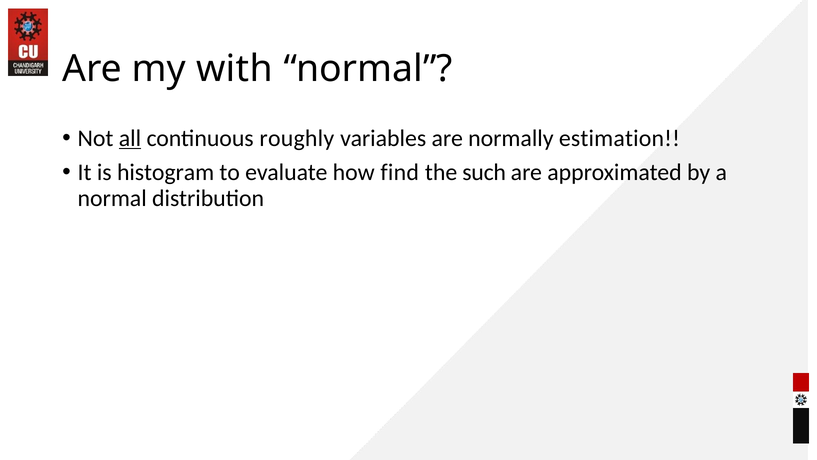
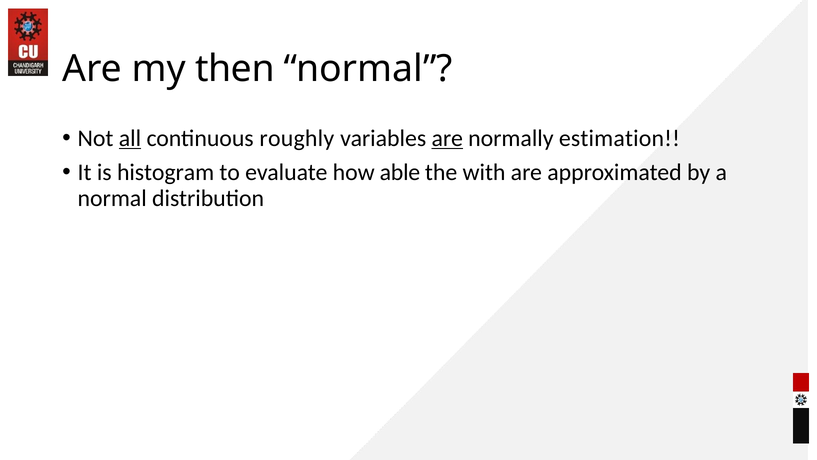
with: with -> then (235, 69)
are underline: none -> present (447, 138)
find: find -> able (400, 172)
such: such -> with (484, 172)
